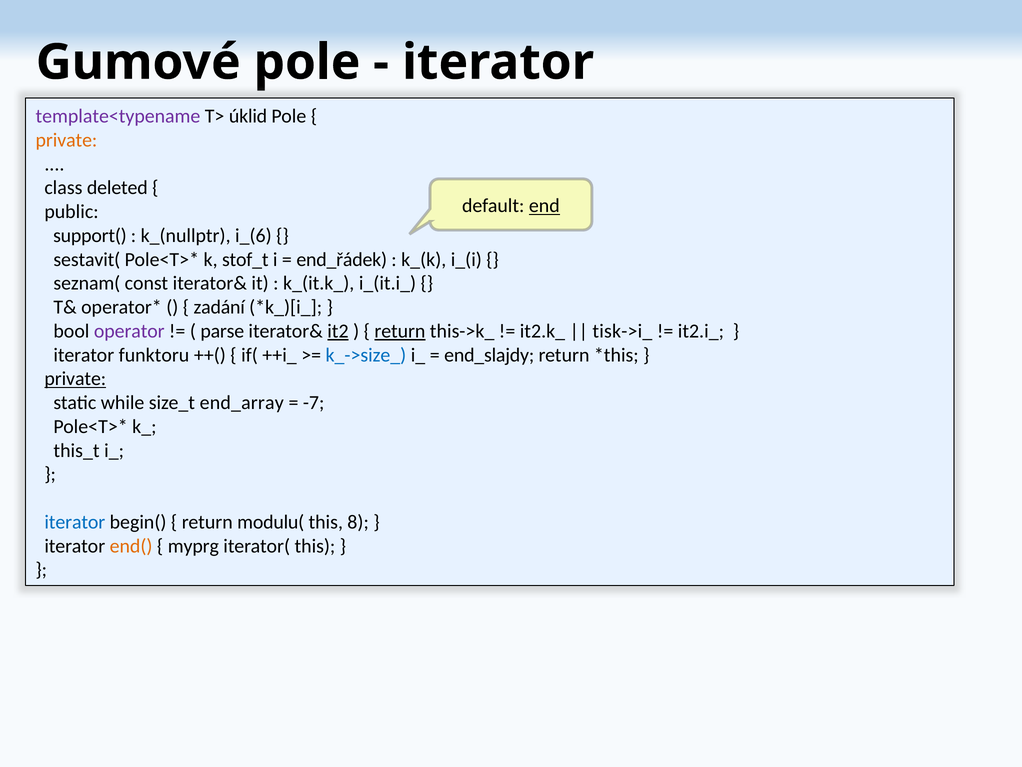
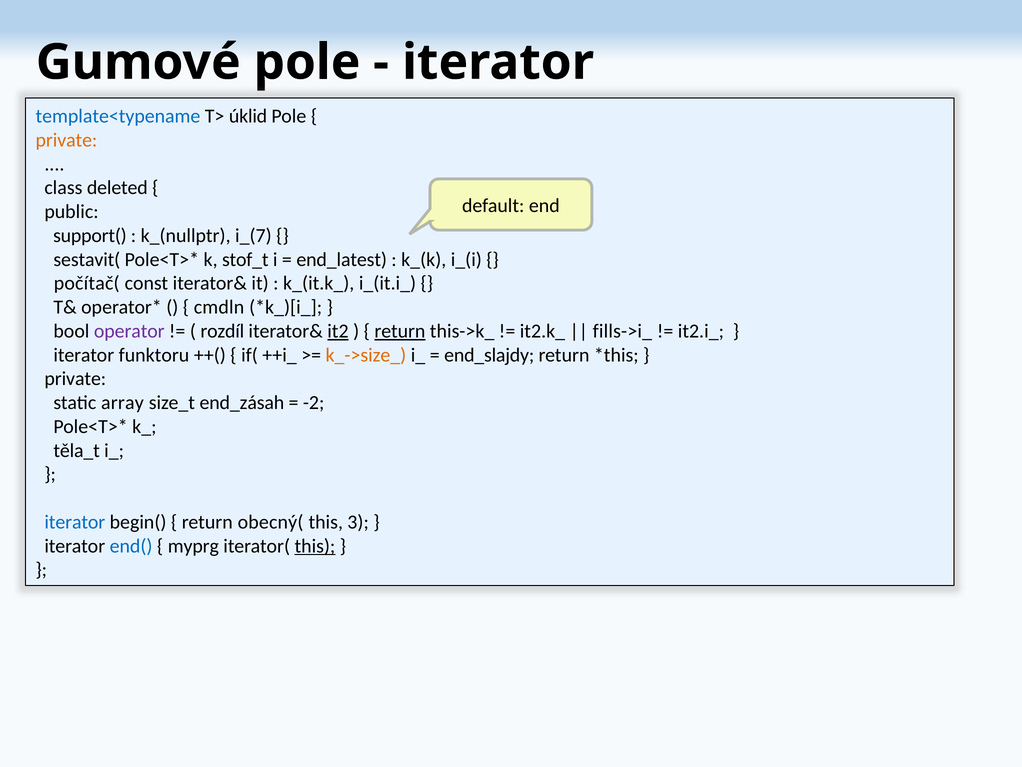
template<typename colour: purple -> blue (118, 116)
end underline: present -> none (544, 206)
i_(6: i_(6 -> i_(7 (253, 236)
end_řádek: end_řádek -> end_latest (342, 259)
seznam(: seznam( -> počítač( (87, 283)
zadání: zadání -> cmdln (219, 307)
parse: parse -> rozdíl (222, 331)
tisk->i_: tisk->i_ -> fills->i_ (622, 331)
k_->size_ colour: blue -> orange (366, 355)
private underline: present -> none (75, 379)
while: while -> array (122, 403)
end_array: end_array -> end_zásah (242, 403)
-7: -7 -> -2 (314, 403)
this_t: this_t -> těla_t (77, 450)
modulu(: modulu( -> obecný( (271, 522)
8: 8 -> 3 (358, 522)
end( colour: orange -> blue (131, 546)
this underline: none -> present (315, 546)
